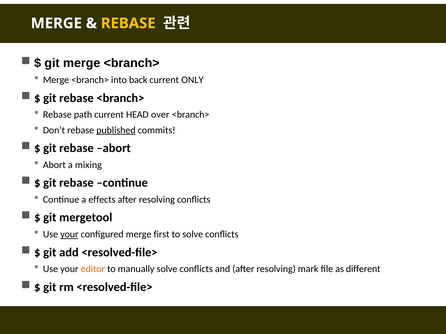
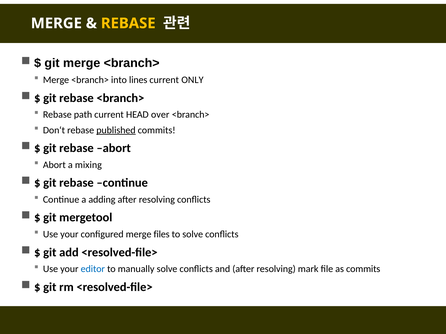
back: back -> lines (138, 80)
effects: effects -> adding (102, 200)
your underline: present -> none (69, 235)
first: first -> files (162, 235)
editor colour: orange -> blue (93, 269)
as different: different -> commits (363, 269)
